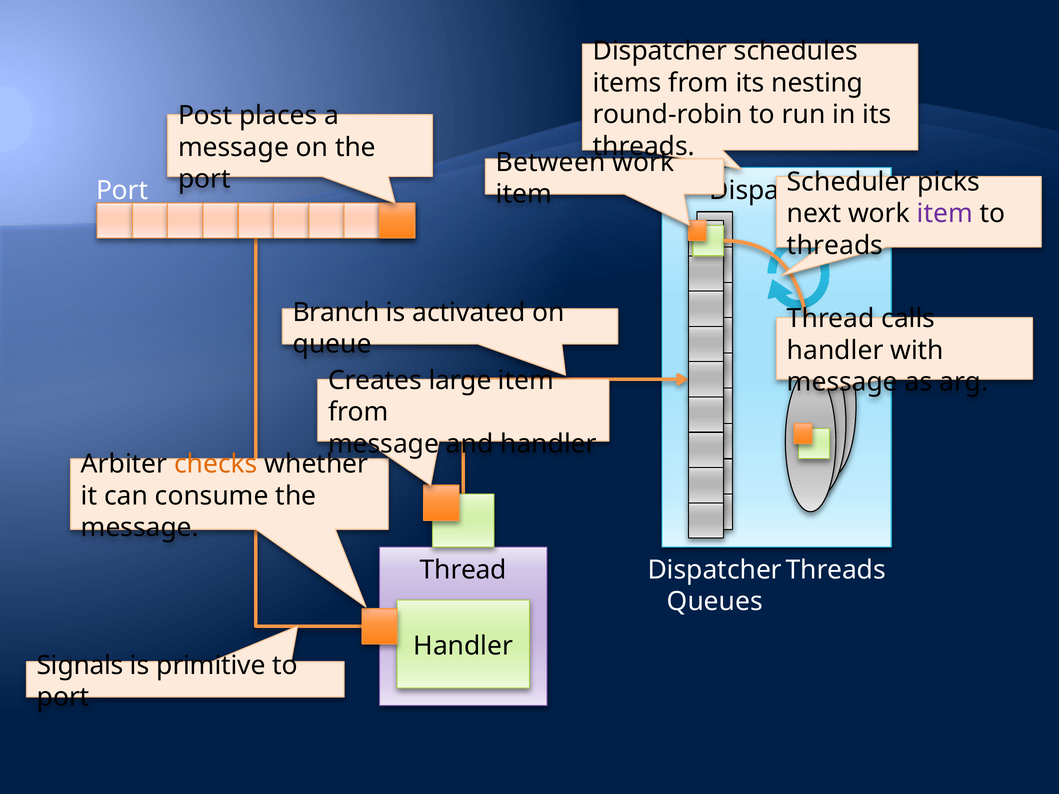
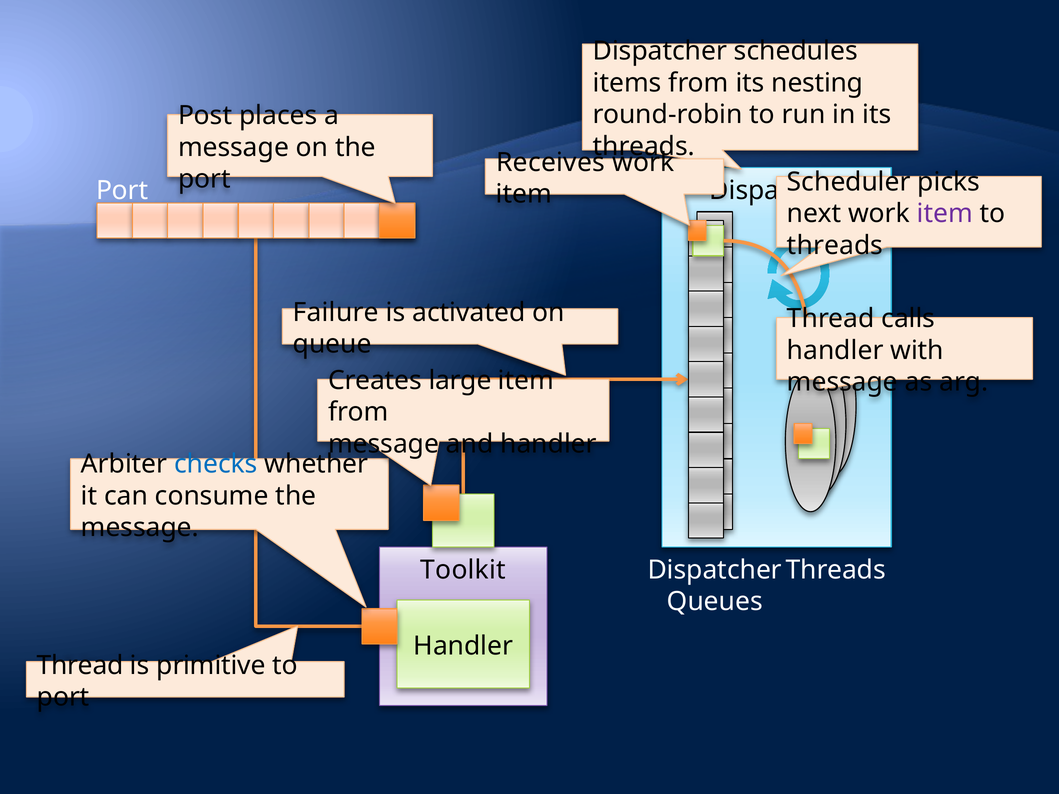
Between: Between -> Receives (551, 162)
Branch: Branch -> Failure (336, 312)
checks colour: orange -> blue (216, 464)
Thread: Thread -> Toolkit (463, 570)
Signals: Signals -> Thread (80, 665)
